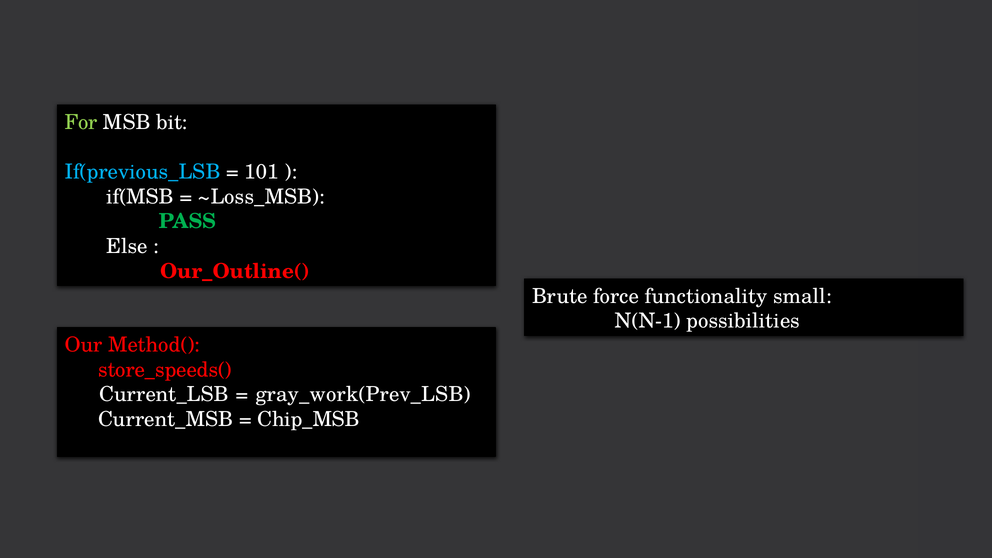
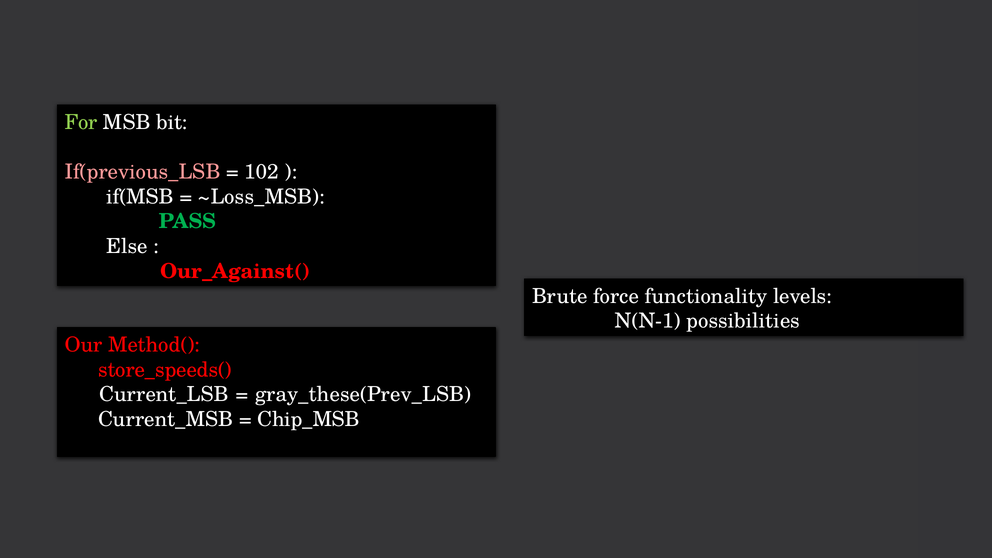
If(previous_LSB colour: light blue -> pink (143, 172)
101: 101 -> 102 (262, 172)
Our_Outline(: Our_Outline( -> Our_Against( (235, 271)
small: small -> levels (803, 296)
gray_work(Prev_LSB: gray_work(Prev_LSB -> gray_these(Prev_LSB (363, 395)
